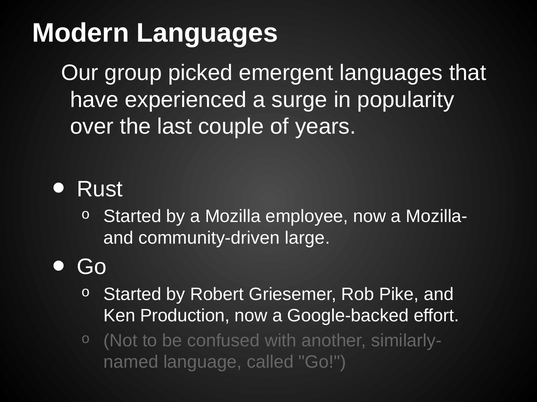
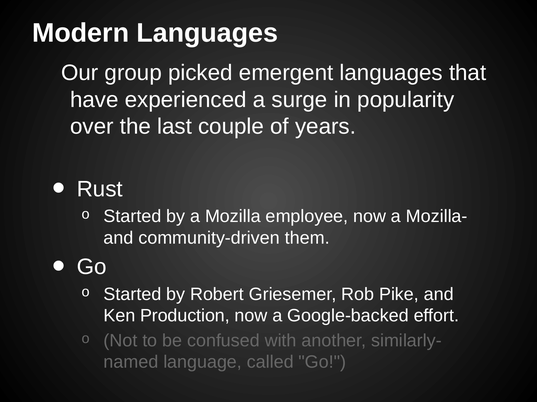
large: large -> them (307, 238)
